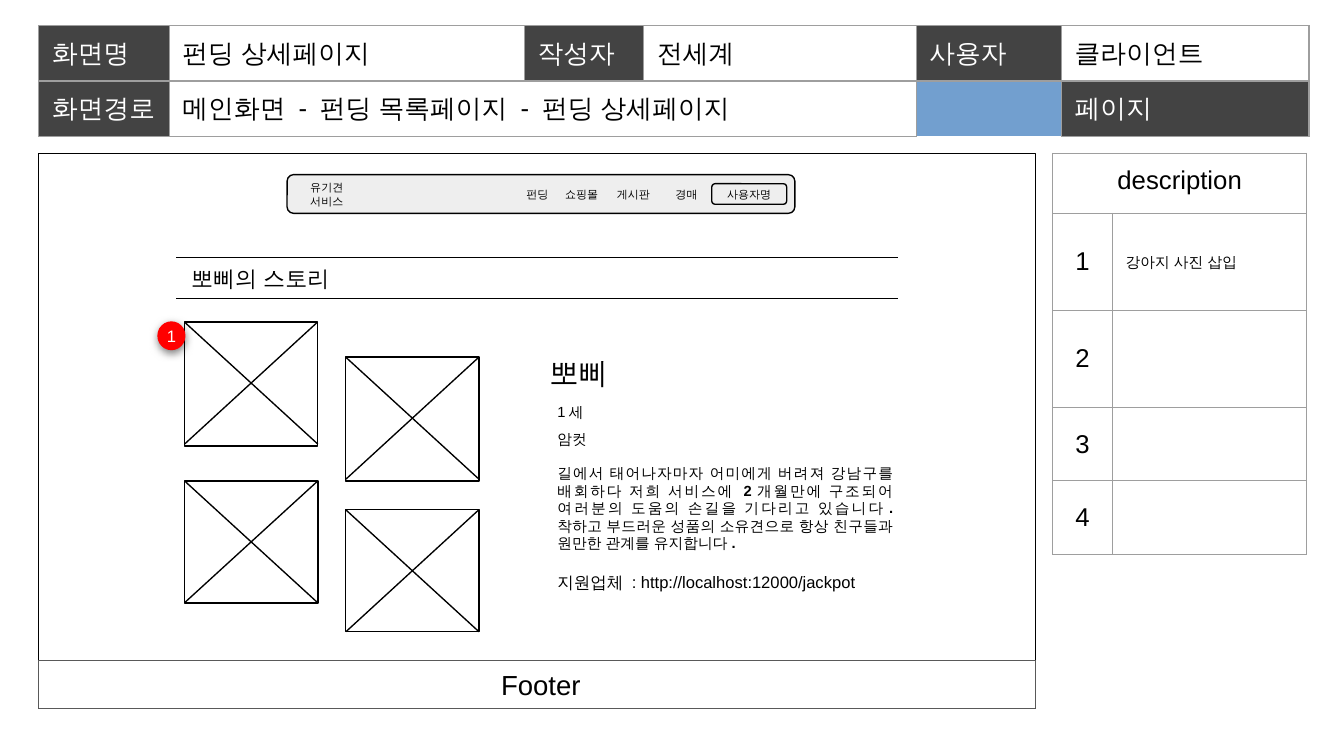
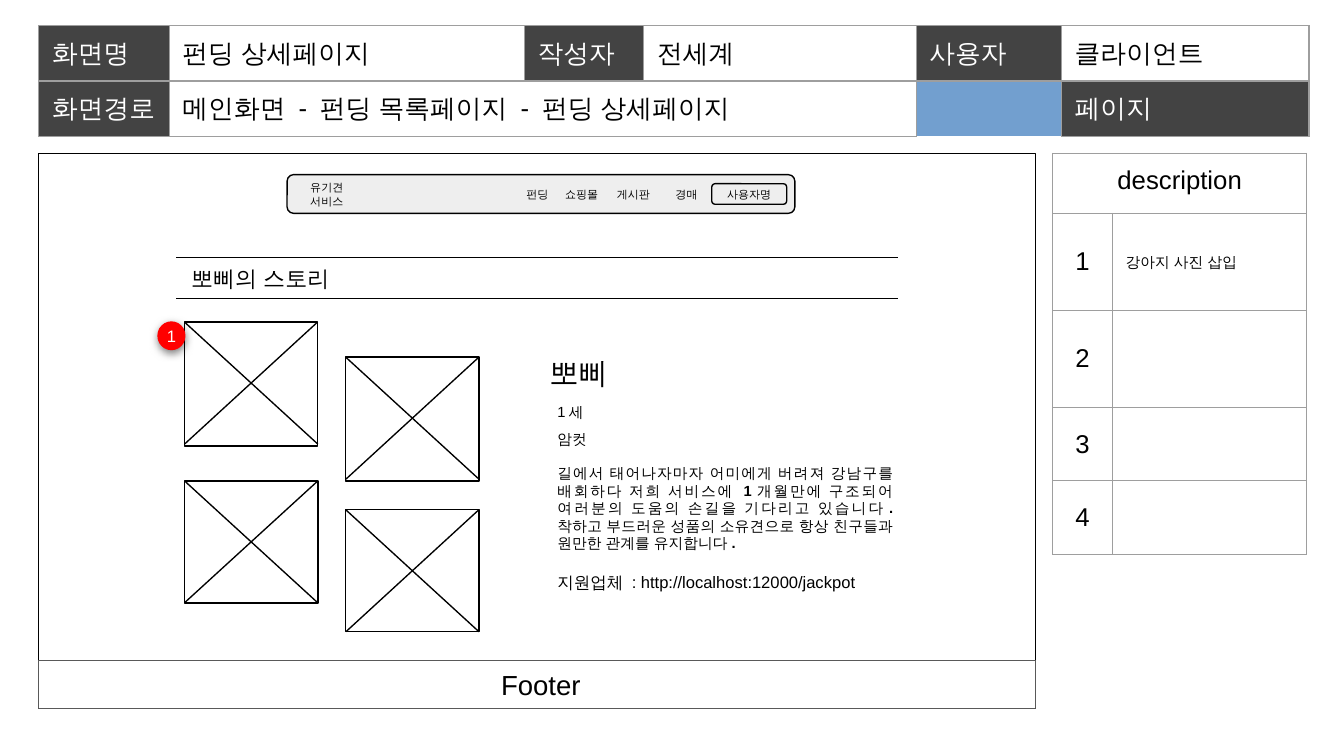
2: 2 -> 1 (748, 491)
